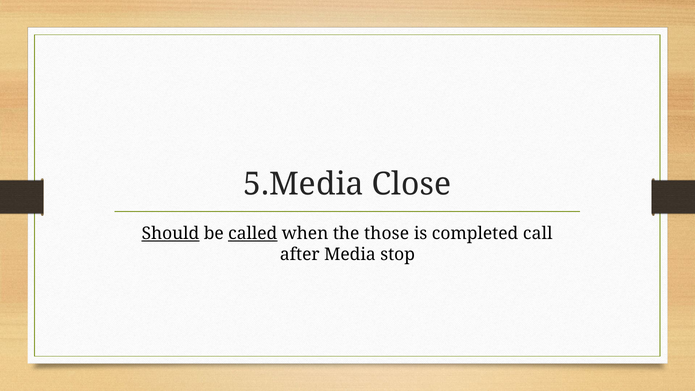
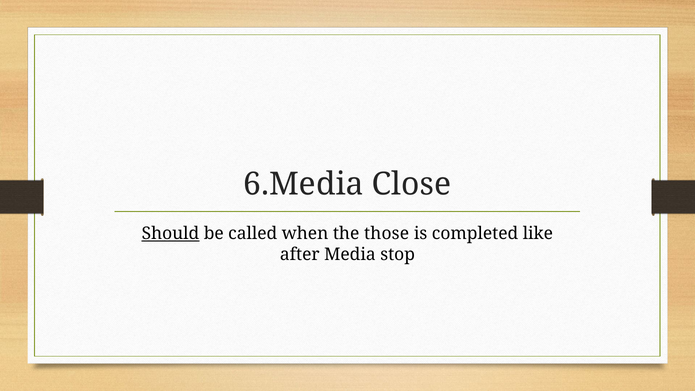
5.Media: 5.Media -> 6.Media (304, 184)
called underline: present -> none (253, 233)
call: call -> like (538, 233)
